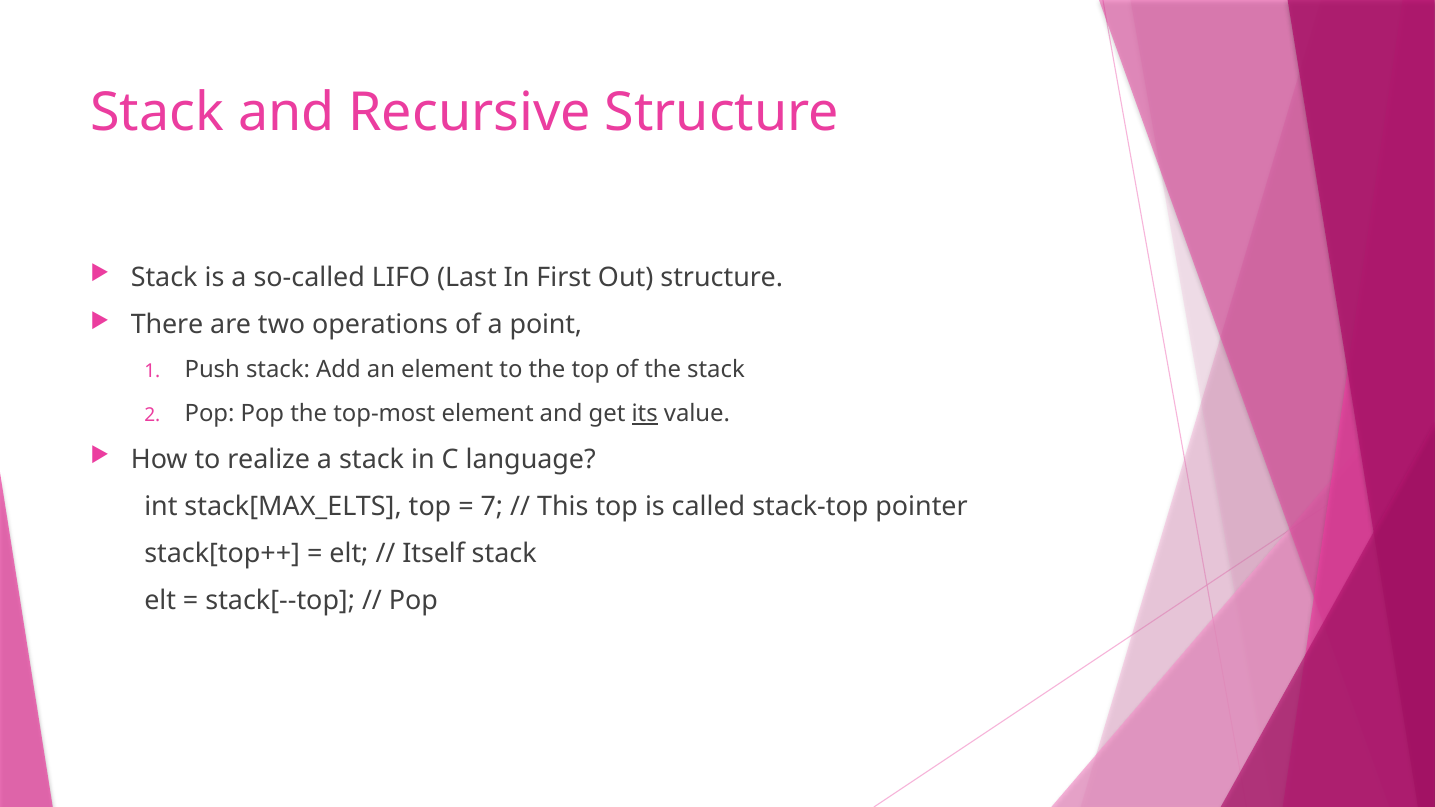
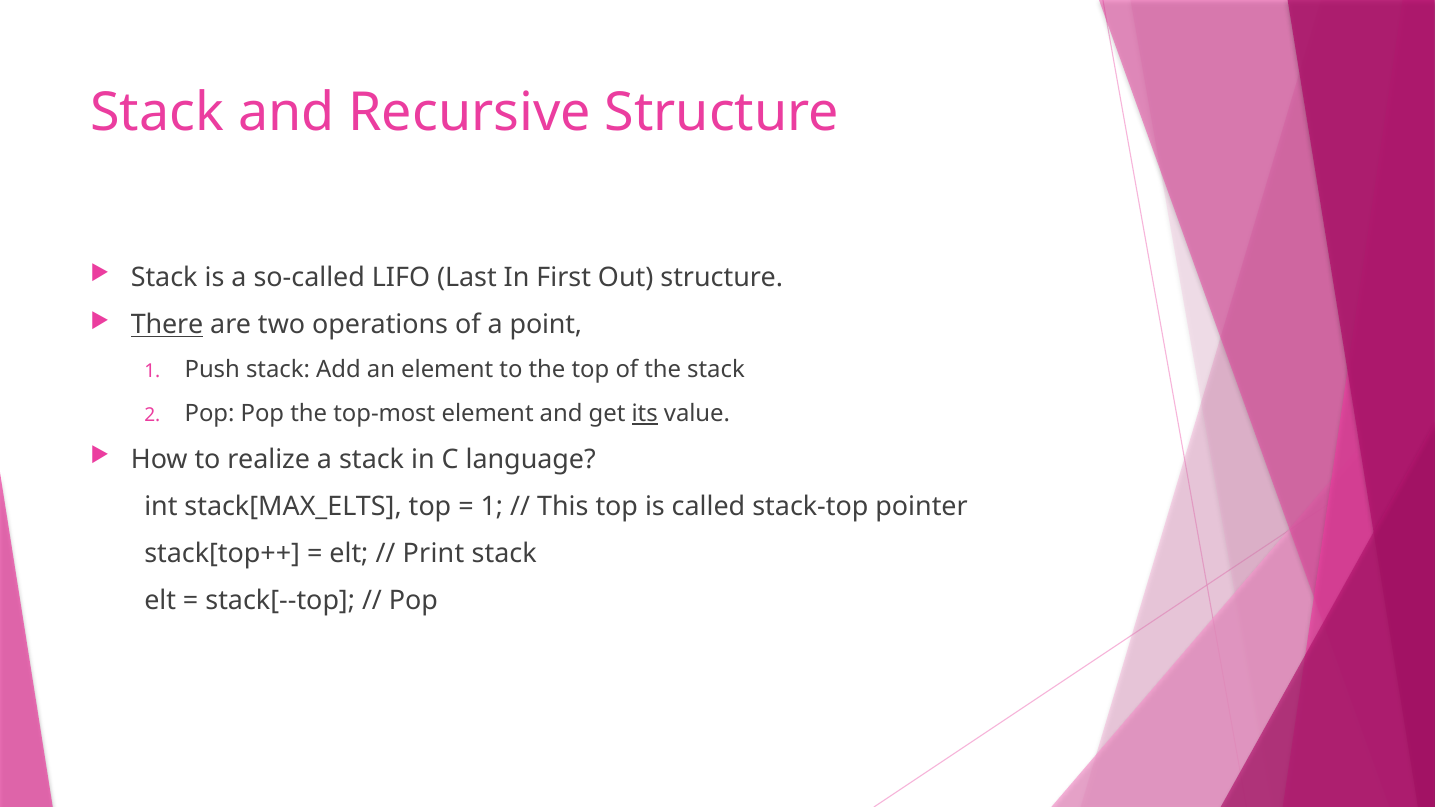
There underline: none -> present (167, 325)
7: 7 -> 1 (492, 507)
Itself: Itself -> Print (433, 554)
